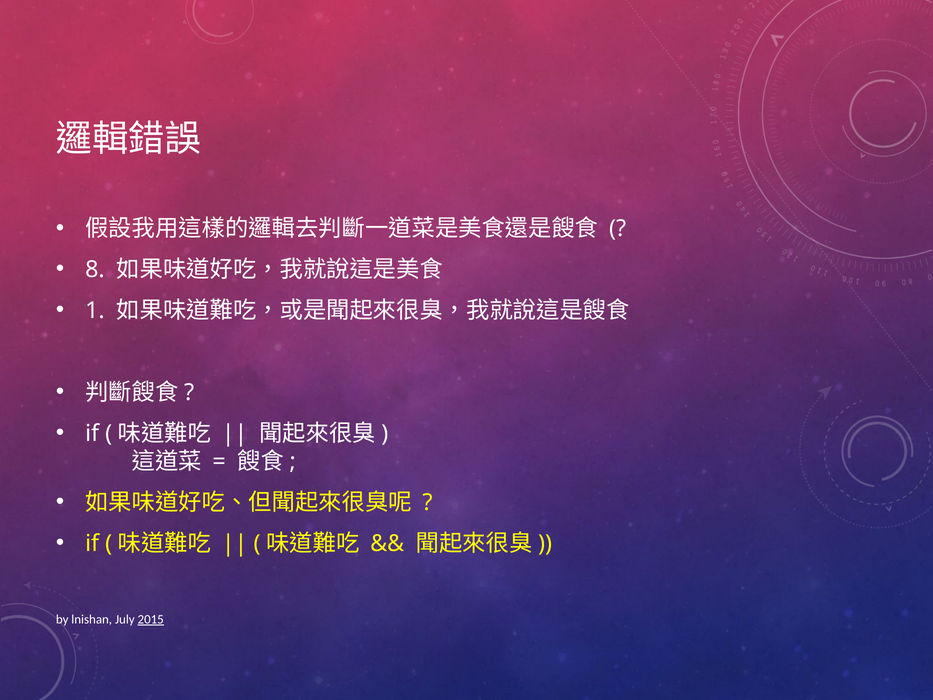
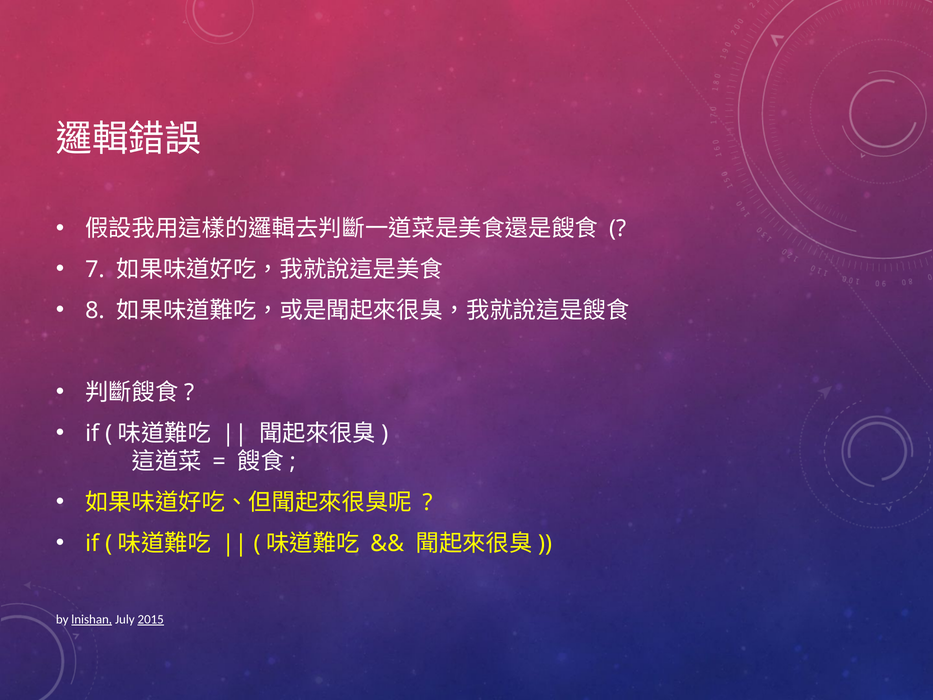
8: 8 -> 7 (95, 269)
1: 1 -> 8 (95, 310)
lnishan underline: none -> present (92, 619)
